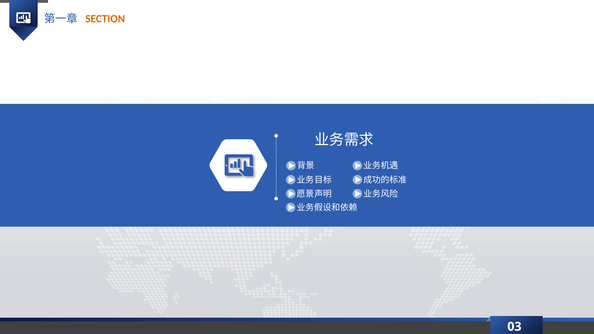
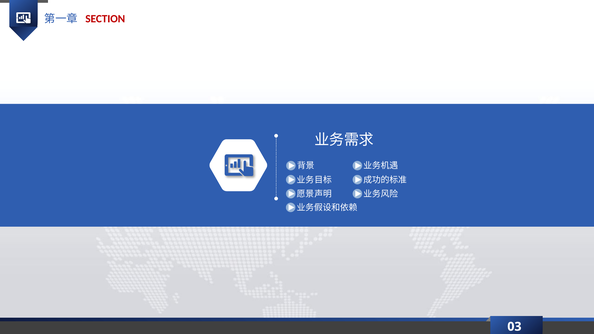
SECTION colour: orange -> red (105, 19)
